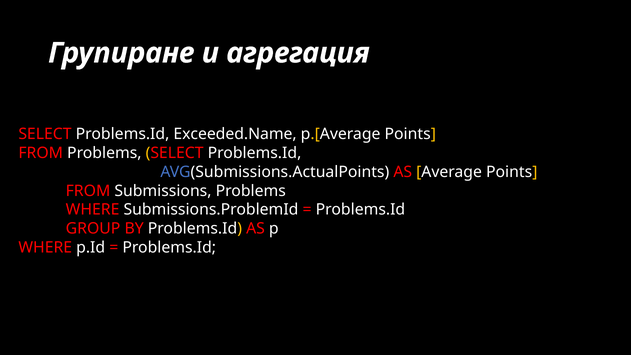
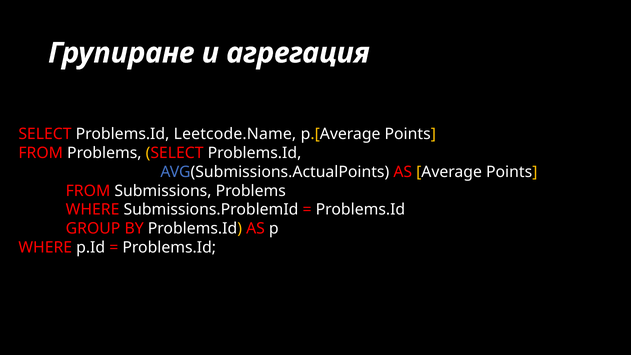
Exceeded.Name: Exceeded.Name -> Leetcode.Name (235, 134)
